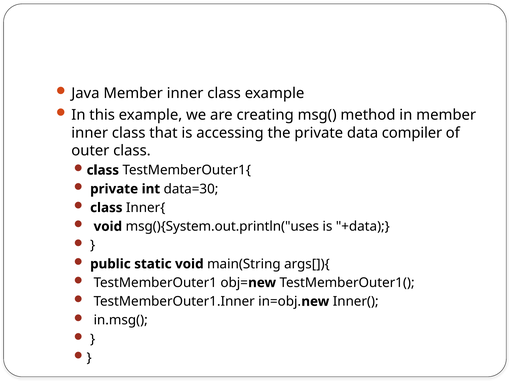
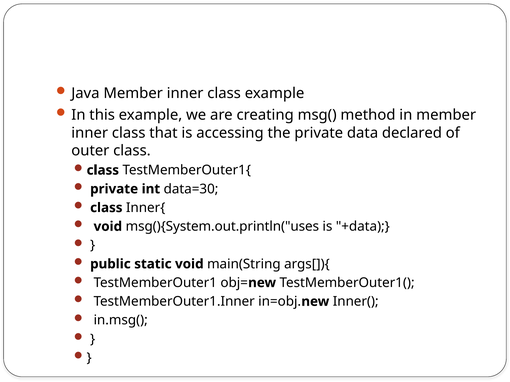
compiler: compiler -> declared (412, 133)
